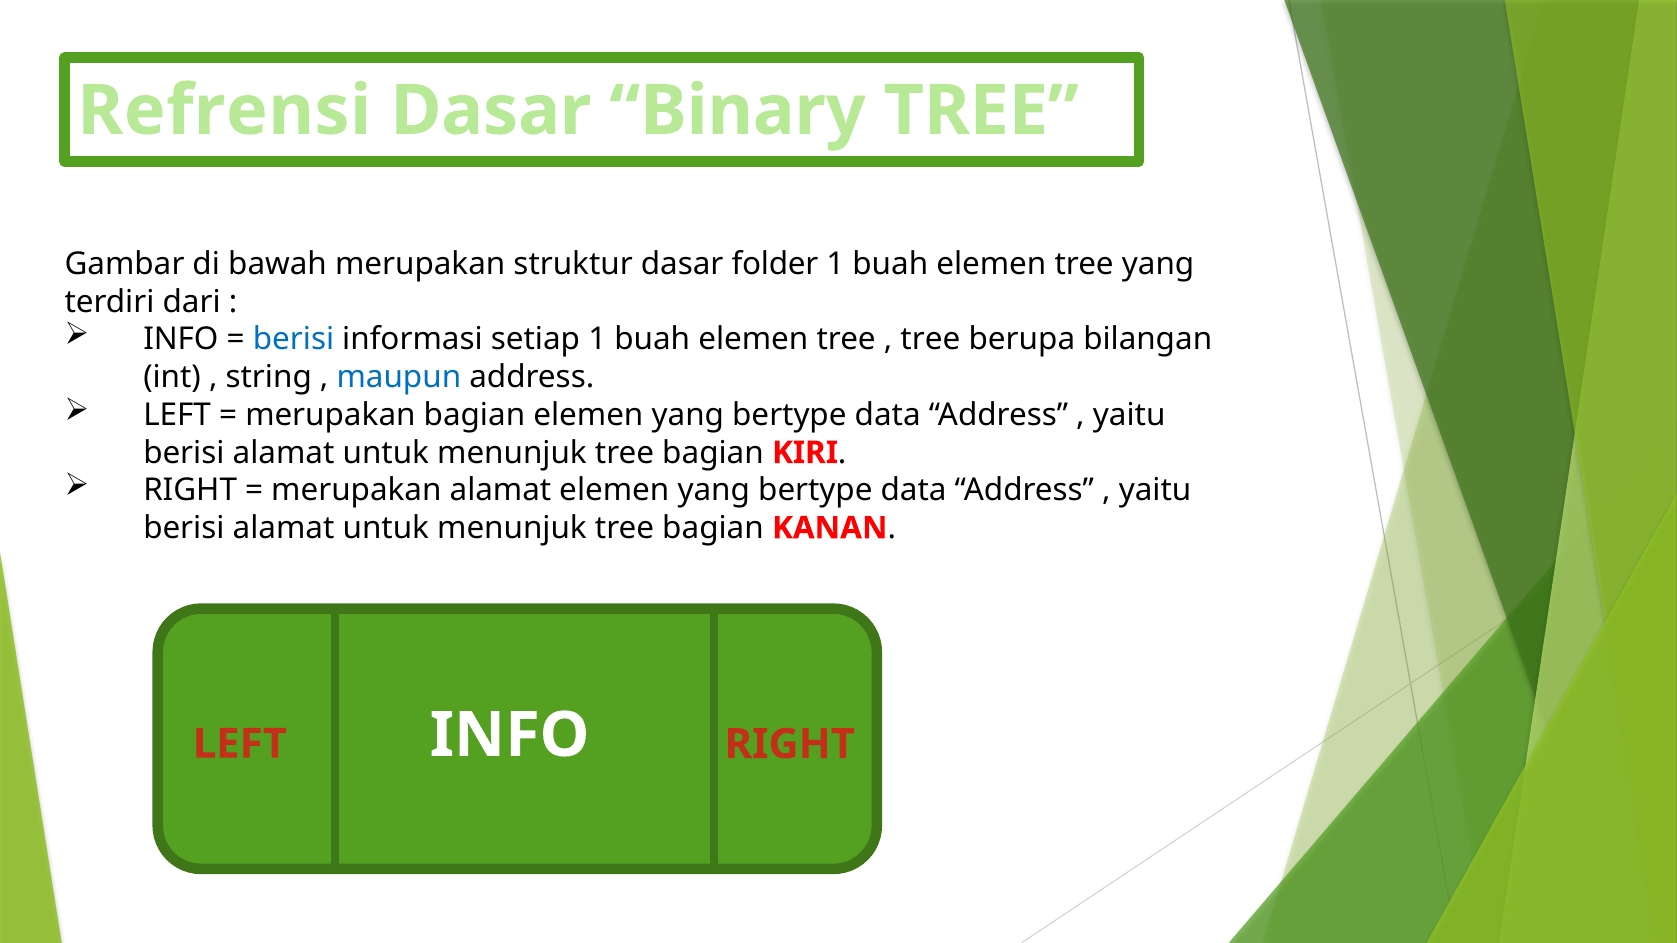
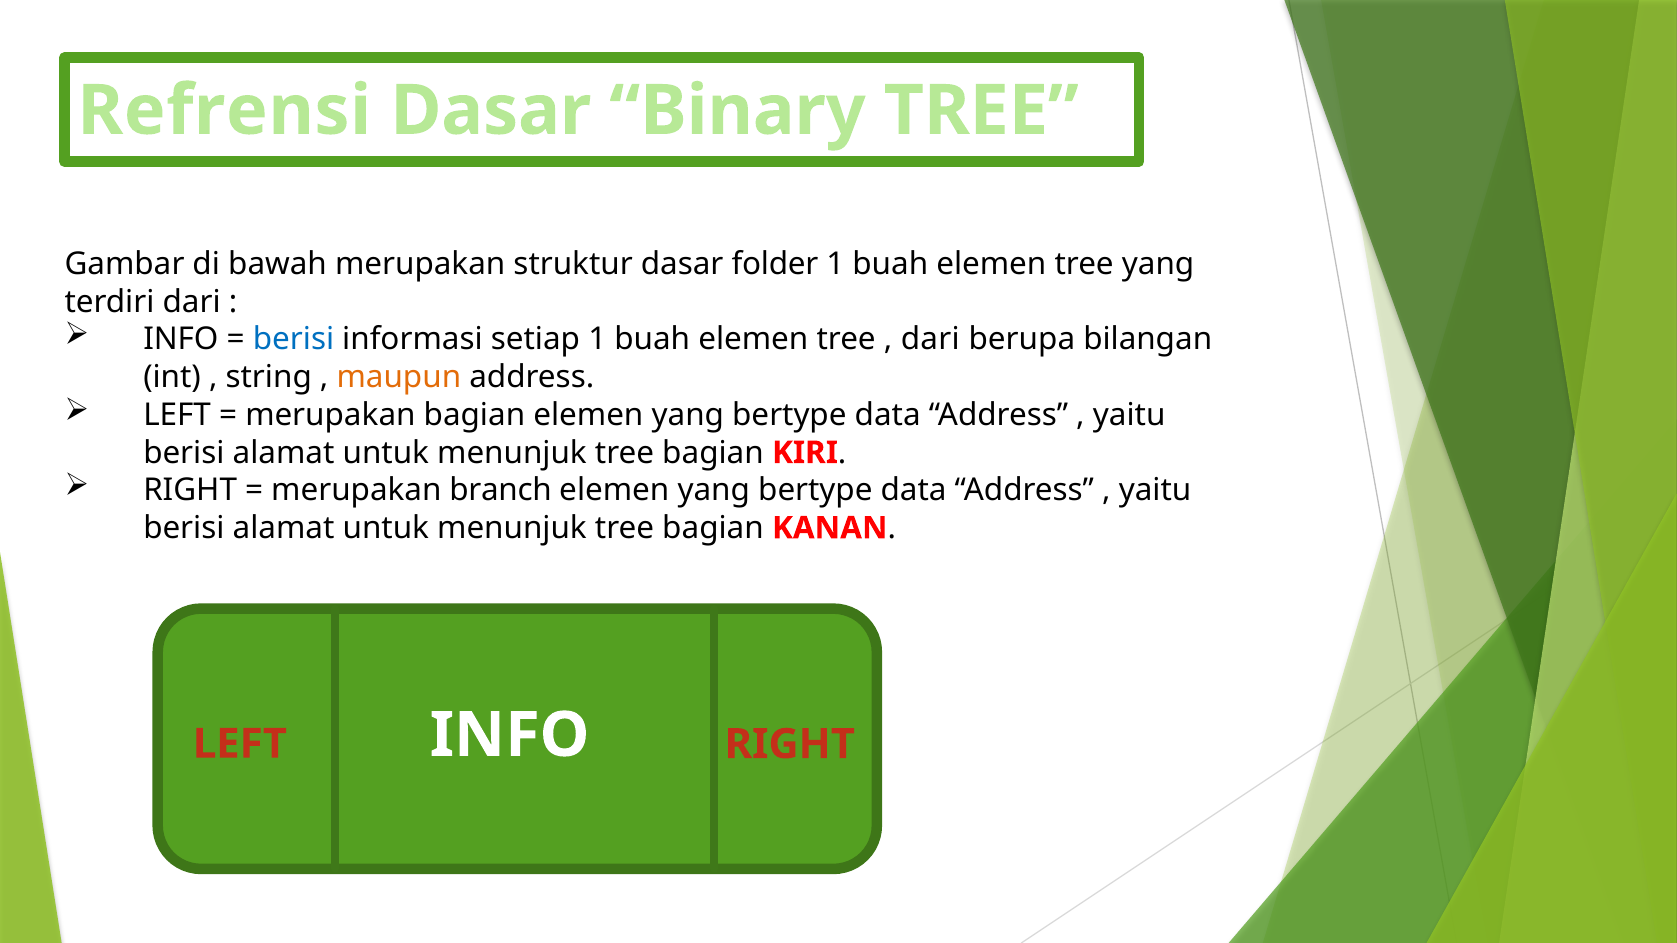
tree: tree -> dari (930, 340)
maupun colour: blue -> orange (399, 377)
merupakan alamat: alamat -> branch (501, 491)
